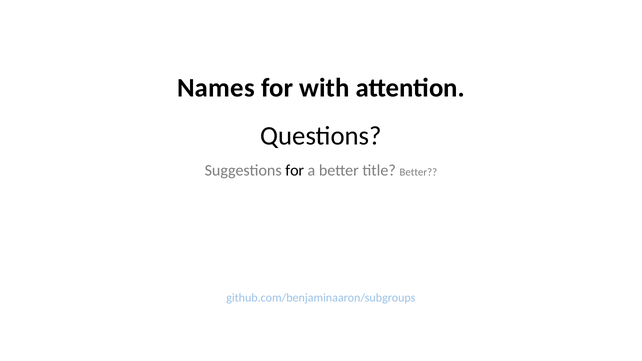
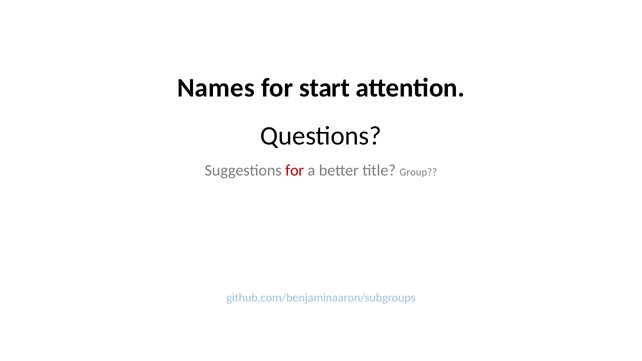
with: with -> start (325, 88)
for colour: black -> red (295, 171)
title Better: Better -> Group (418, 173)
